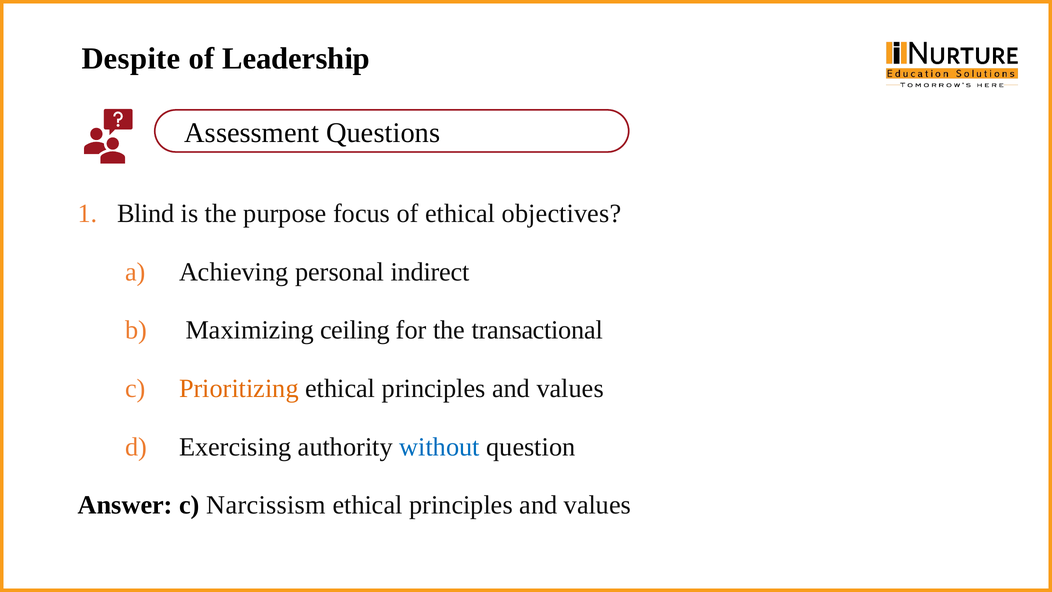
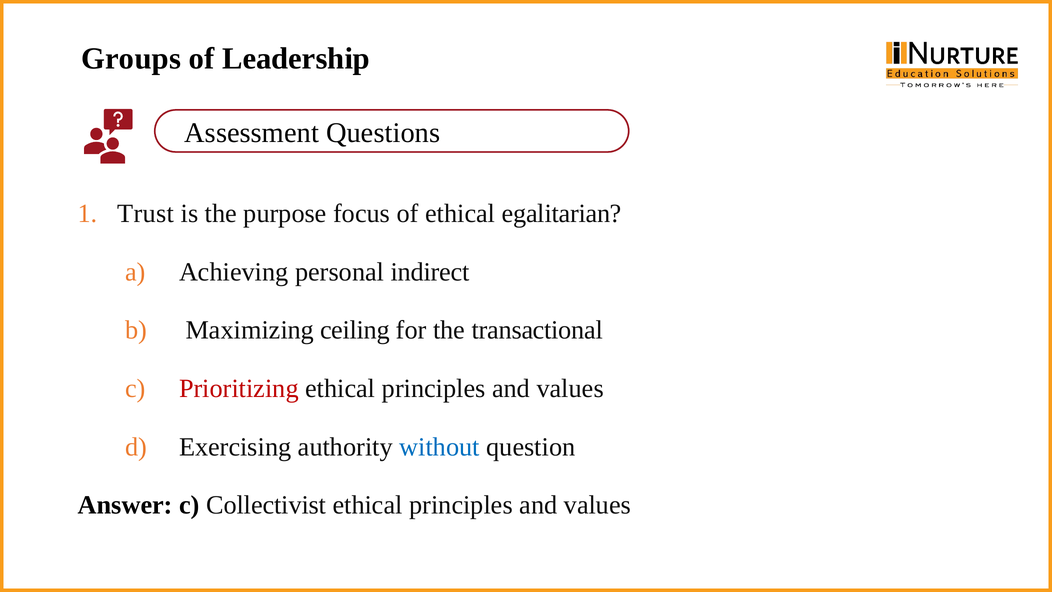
Despite: Despite -> Groups (131, 59)
Blind: Blind -> Trust (146, 213)
objectives: objectives -> egalitarian (562, 213)
Prioritizing colour: orange -> red (239, 388)
Narcissism: Narcissism -> Collectivist (266, 505)
